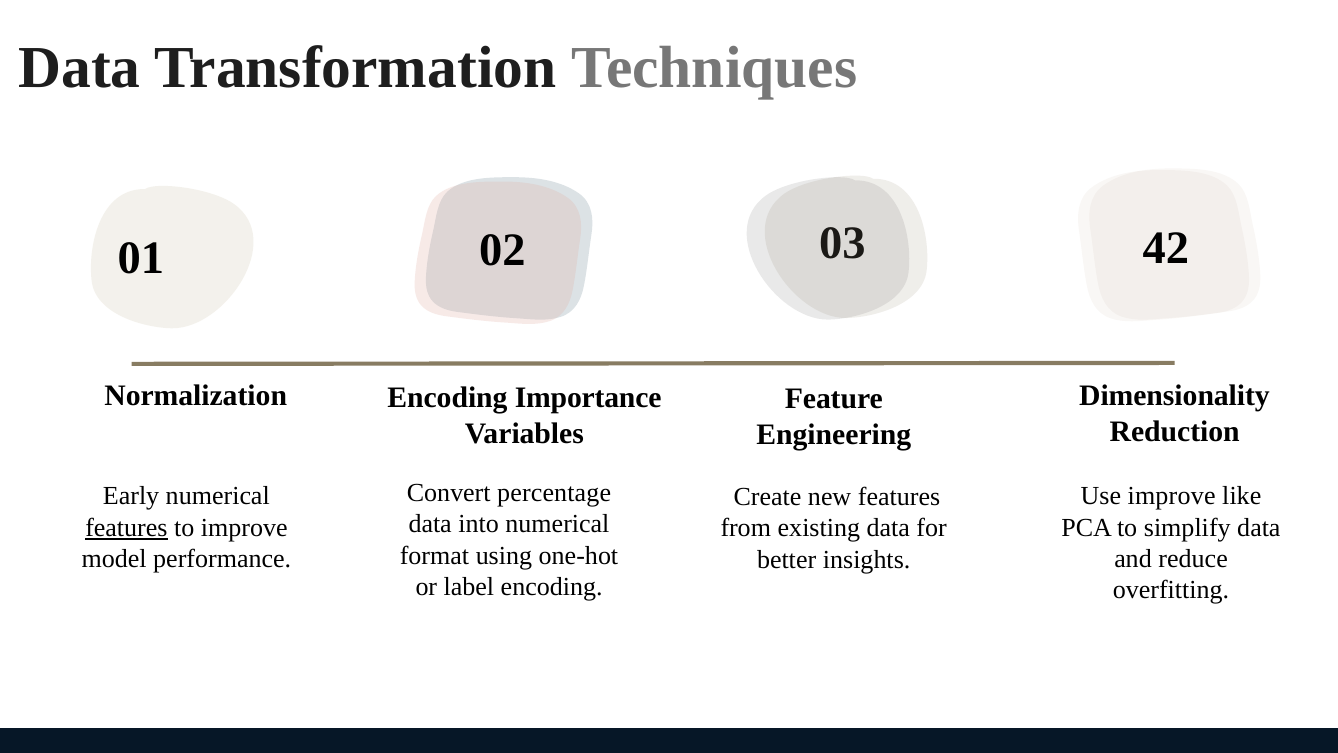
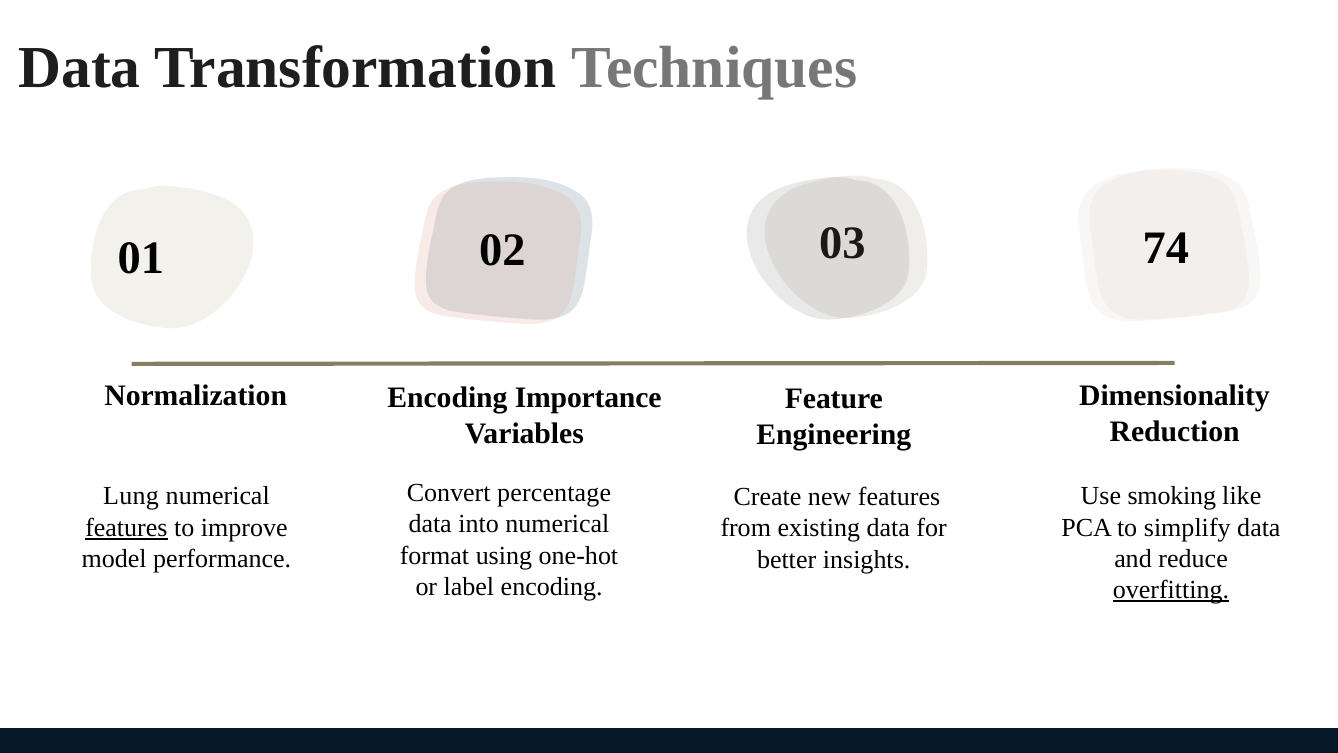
42: 42 -> 74 (1166, 248)
Early: Early -> Lung (131, 496)
Use improve: improve -> smoking (1172, 496)
overfitting underline: none -> present (1171, 590)
